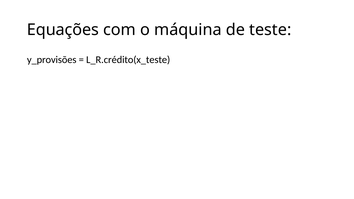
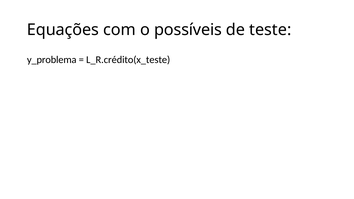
máquina: máquina -> possíveis (188, 30)
y_provisões: y_provisões -> y_problema (52, 60)
